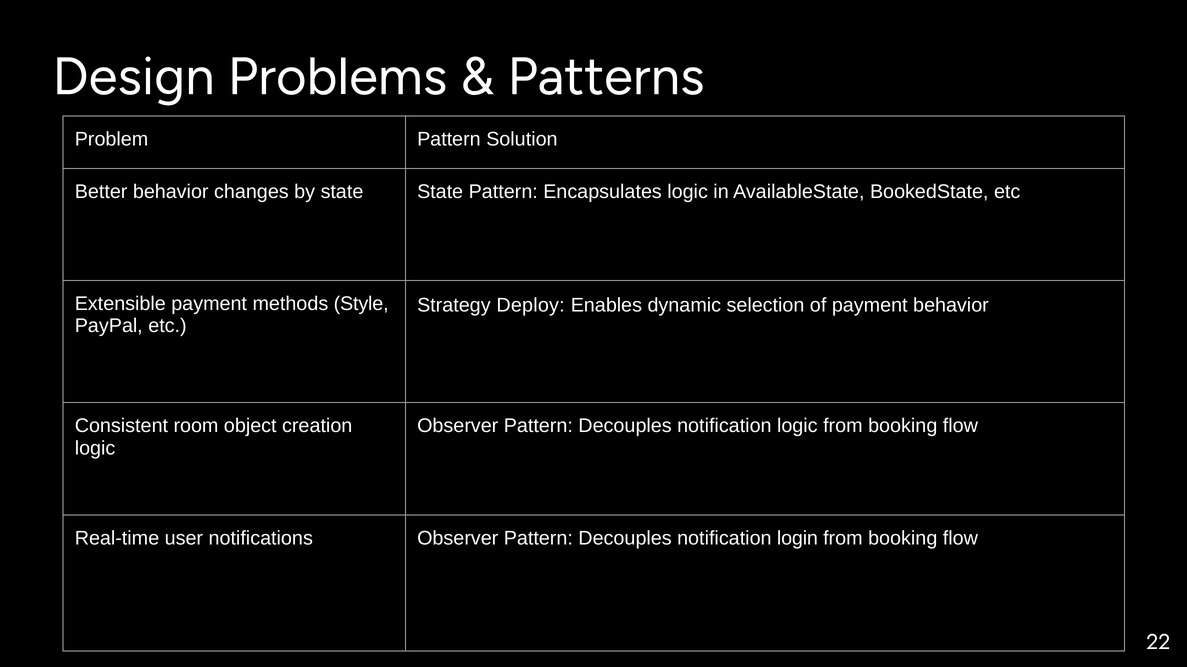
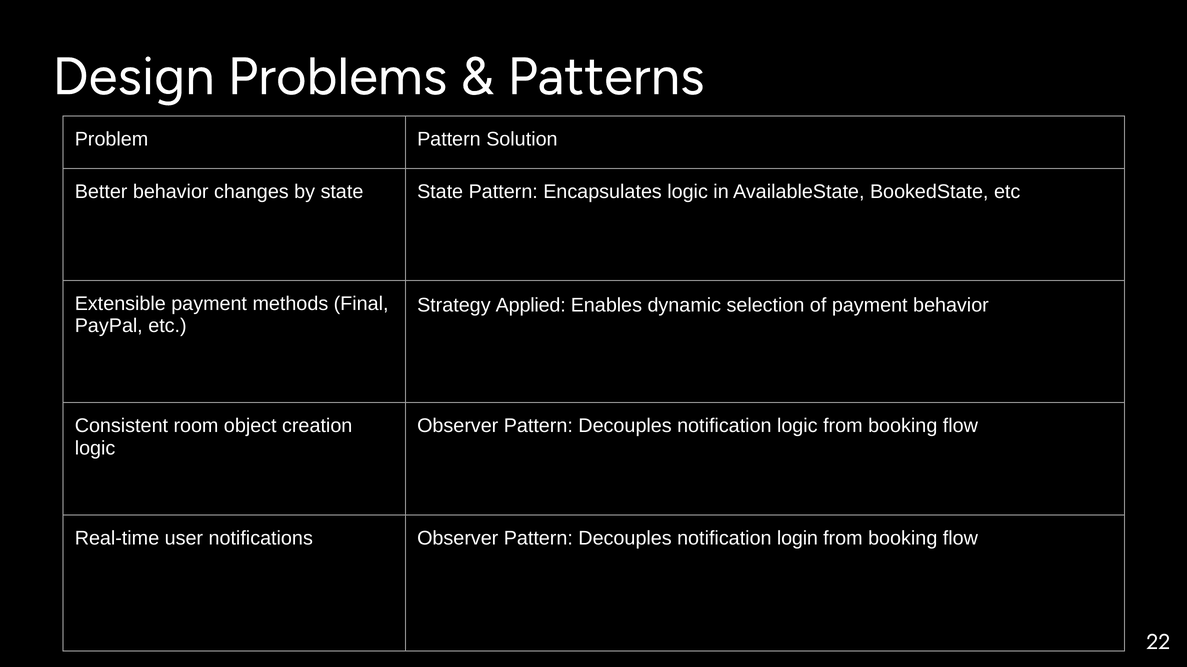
Style: Style -> Final (361, 304)
Deploy: Deploy -> Applied (531, 306)
